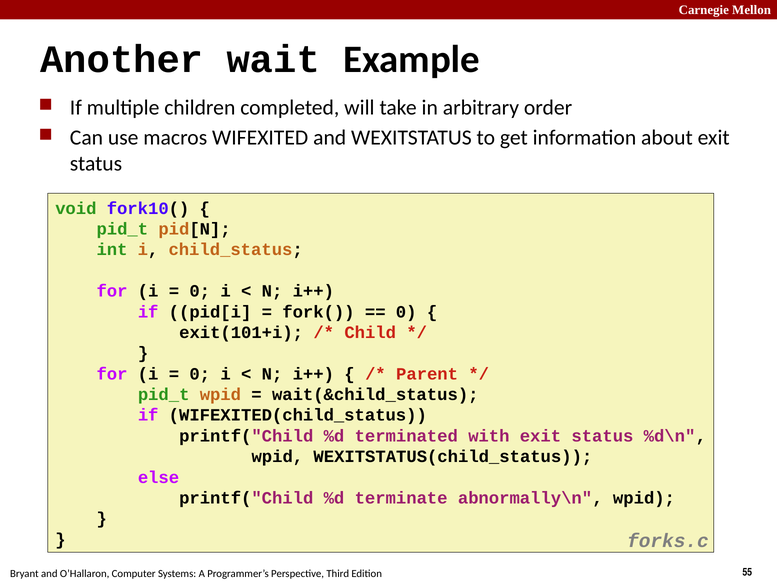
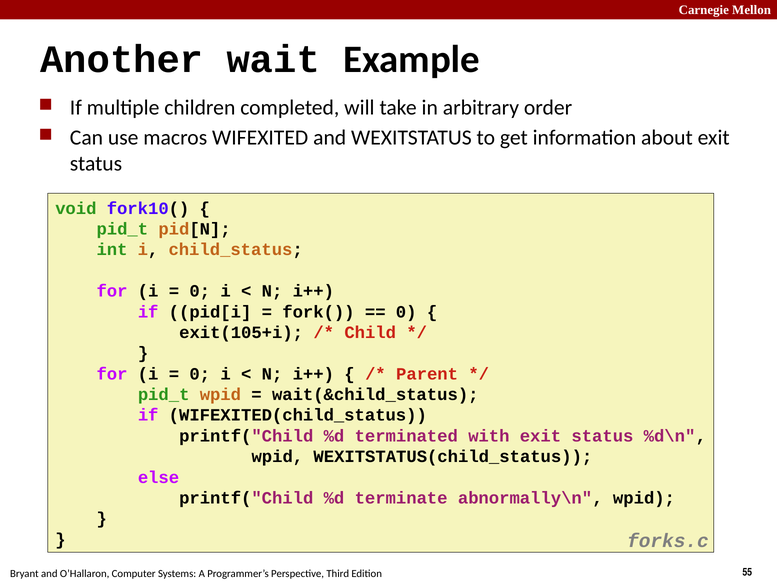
exit(101+i: exit(101+i -> exit(105+i (241, 333)
